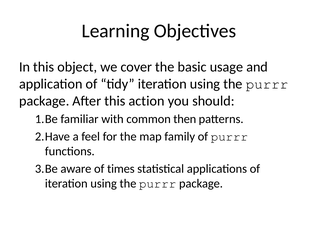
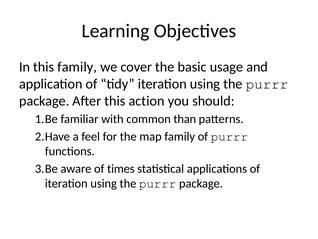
this object: object -> family (77, 67)
then: then -> than (185, 119)
